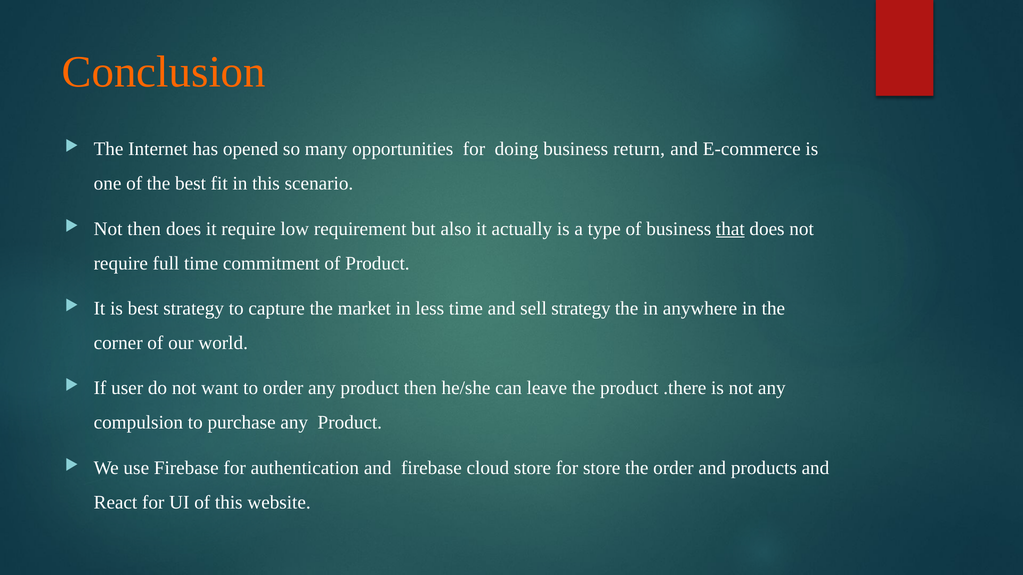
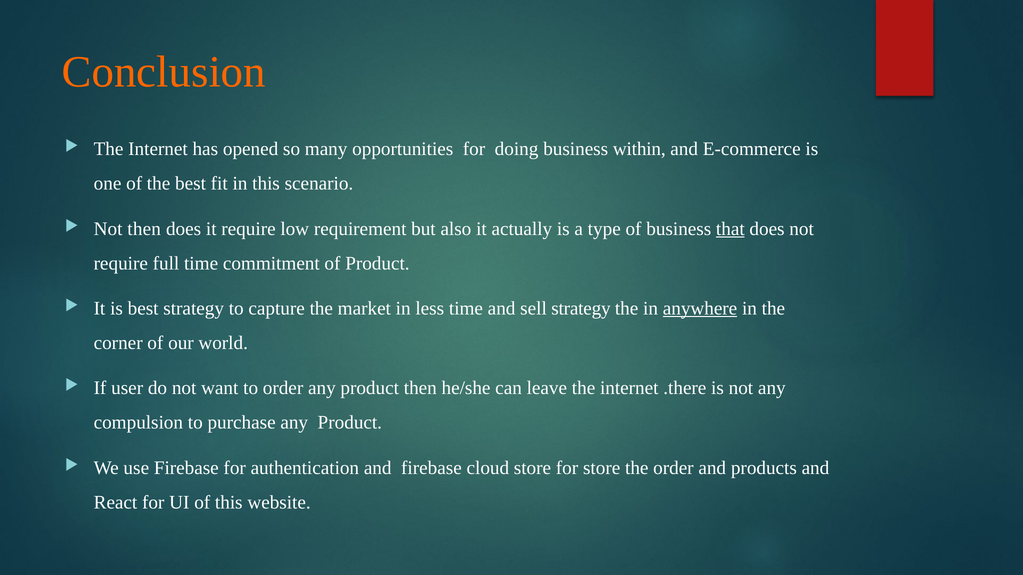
return: return -> within (639, 149)
anywhere underline: none -> present (700, 309)
leave the product: product -> internet (629, 388)
